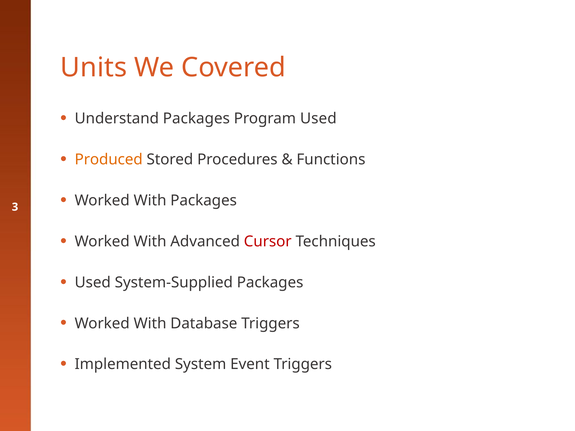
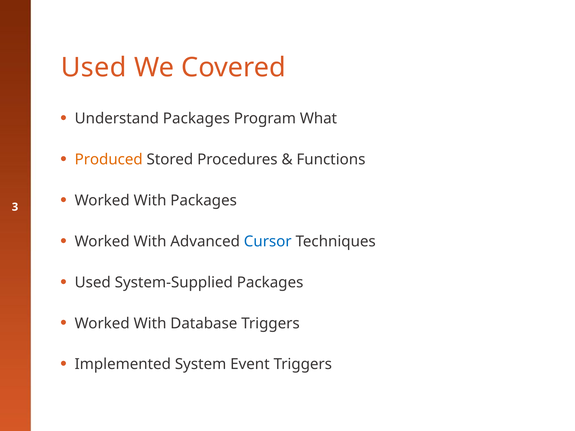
Units: Units -> Used (94, 68)
Program Used: Used -> What (318, 119)
Cursor colour: red -> blue (268, 242)
